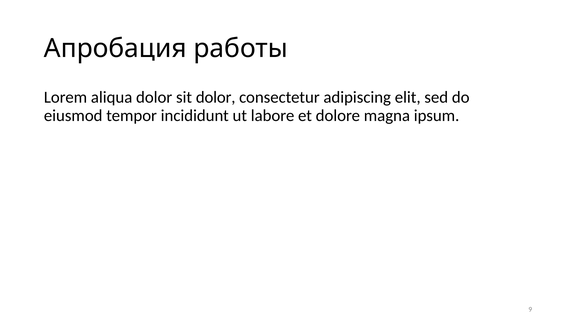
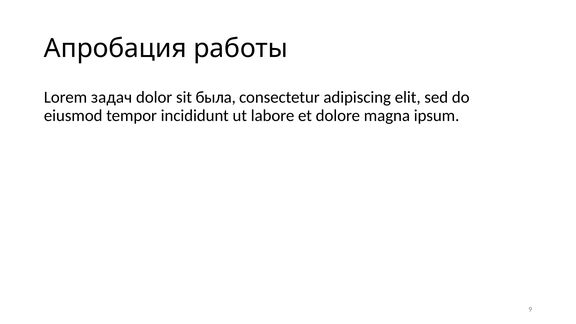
aliqua: aliqua -> задач (112, 97)
sit dolor: dolor -> была (216, 97)
